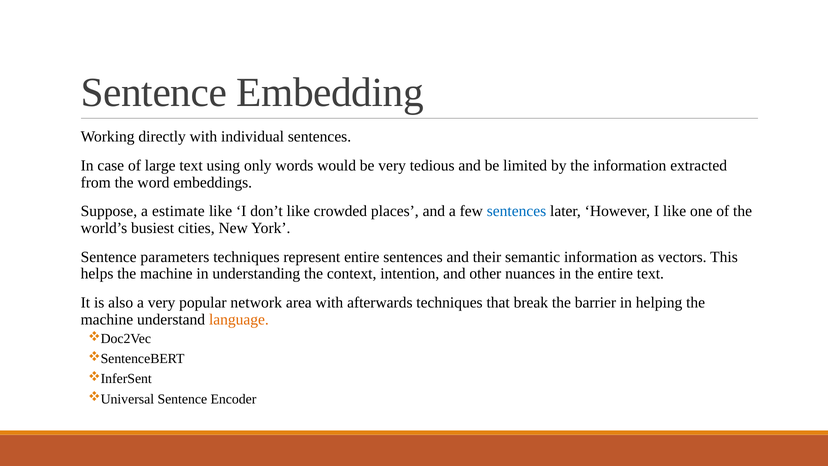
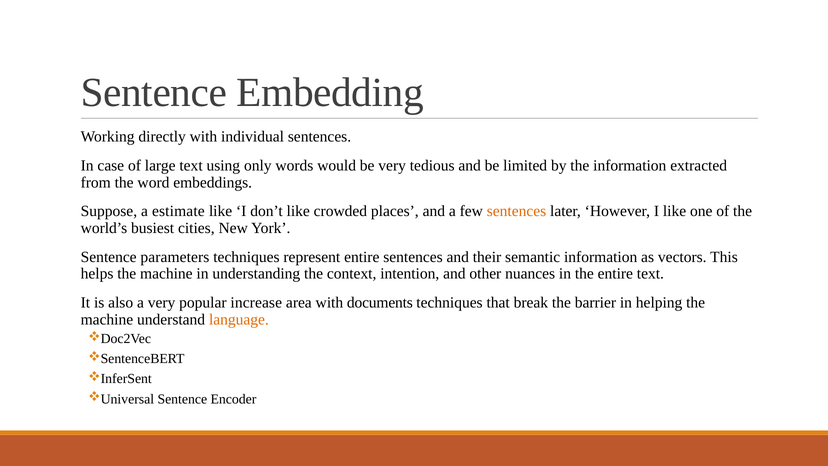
sentences colour: blue -> orange (517, 211)
network: network -> increase (256, 302)
afterwards: afterwards -> documents (380, 302)
